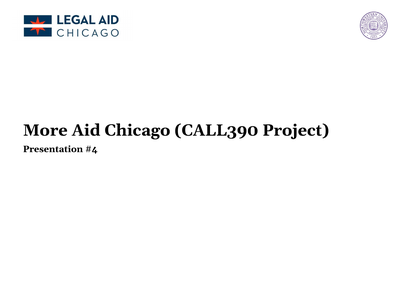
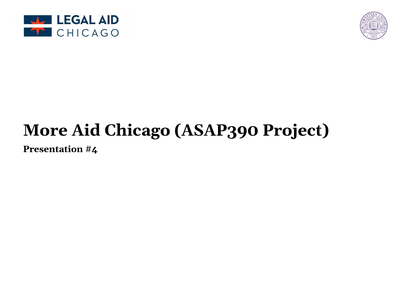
CALL390: CALL390 -> ASAP390 (216, 130)
